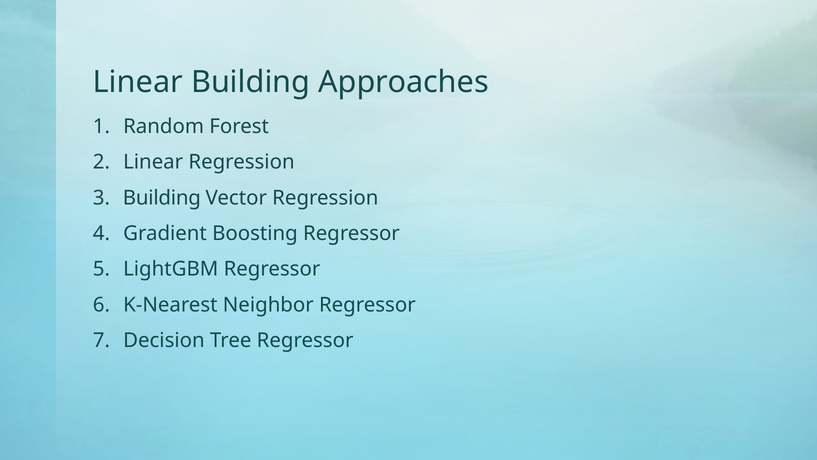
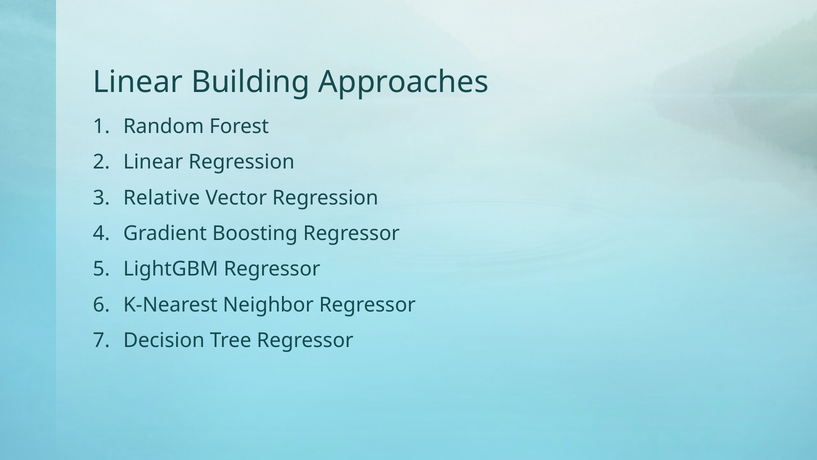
Building: Building -> Relative (162, 198)
